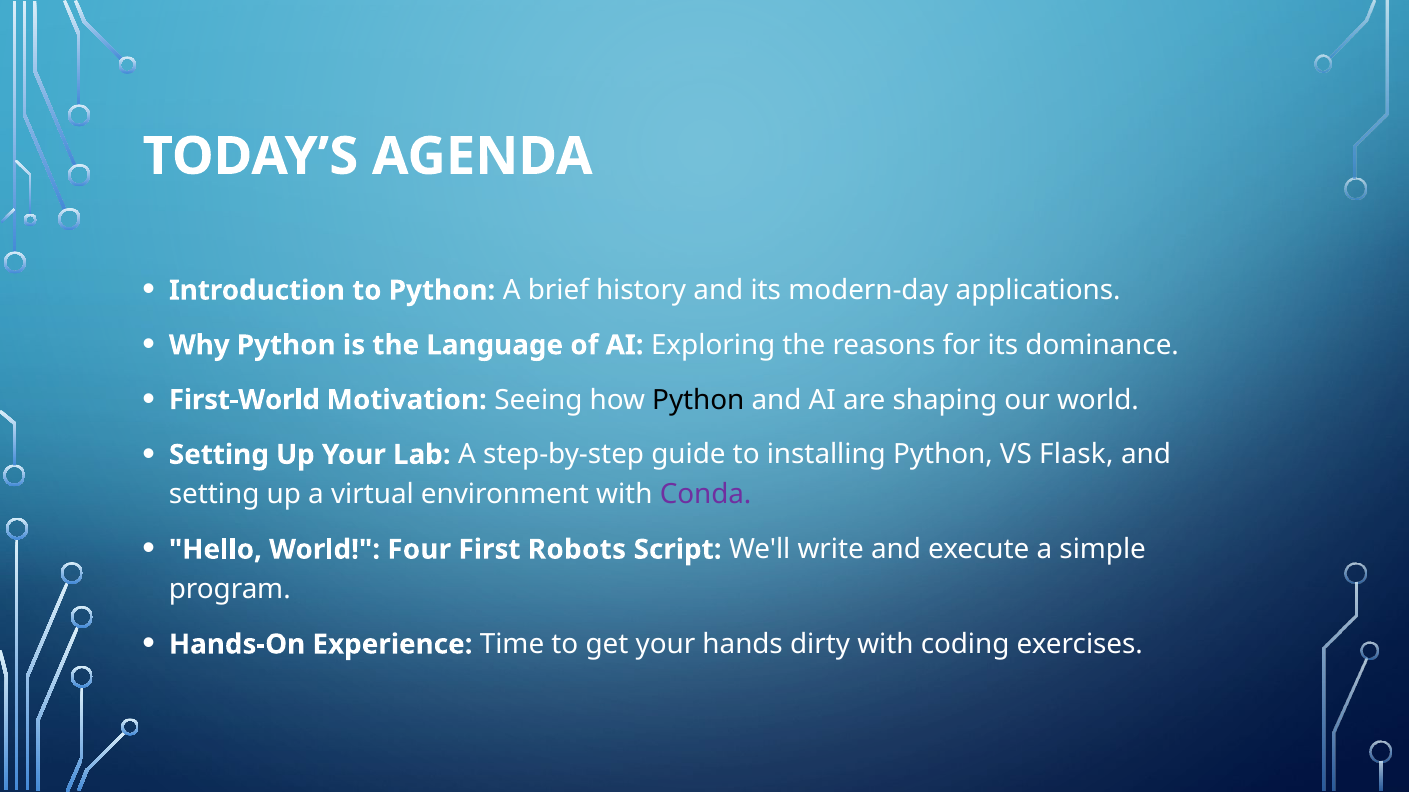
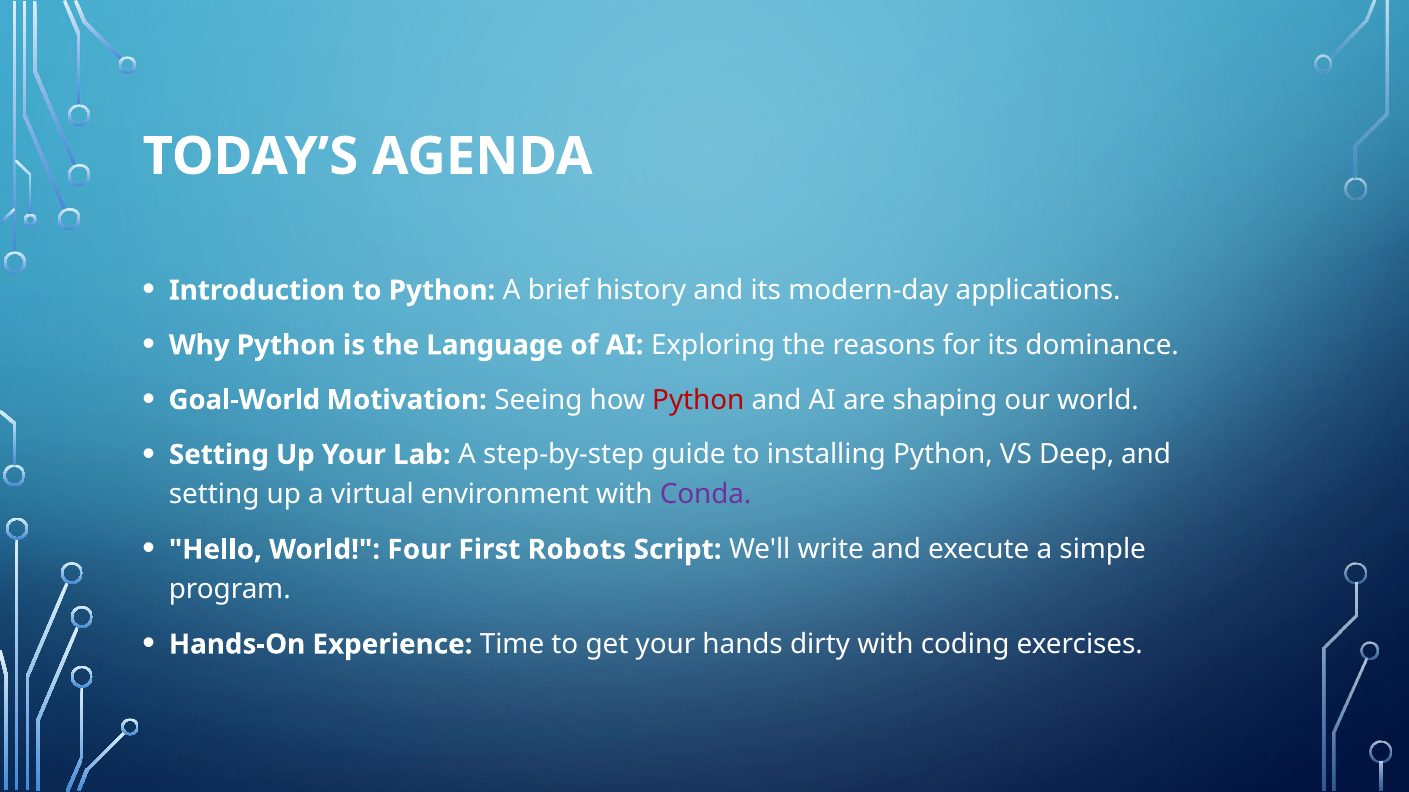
First-World: First-World -> Goal-World (244, 400)
Python colour: black -> red (698, 400)
Flask: Flask -> Deep (1077, 455)
